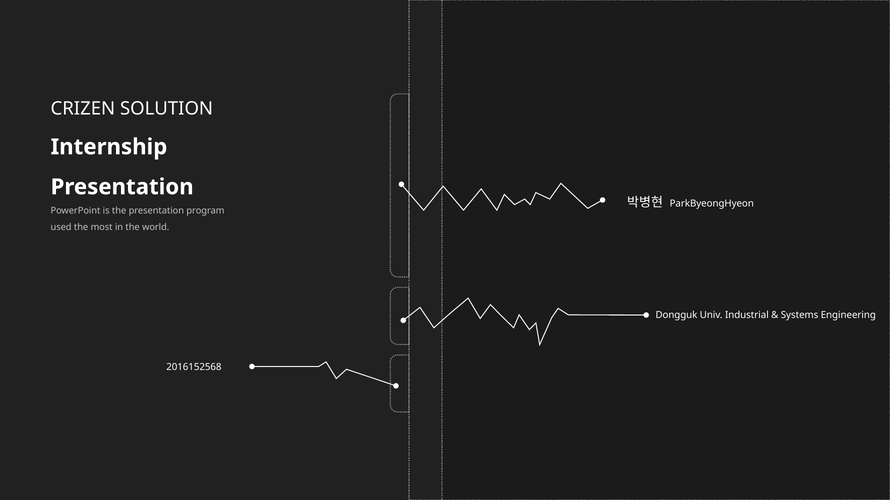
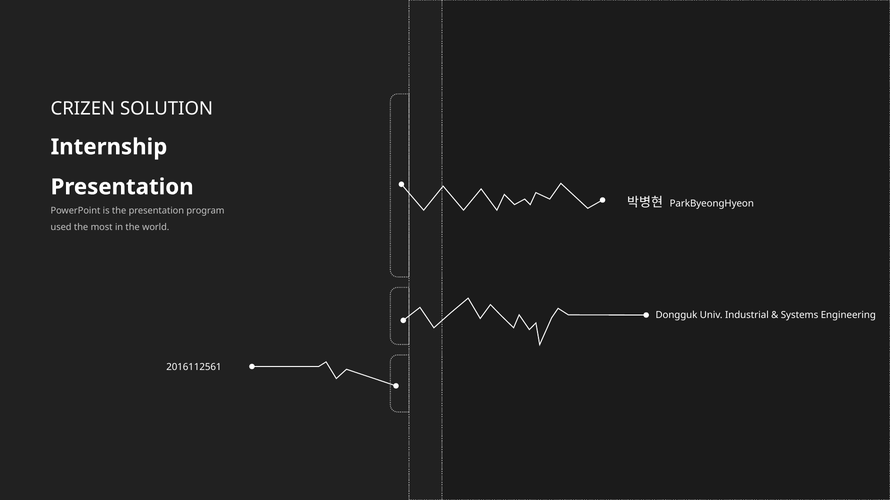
2016152568: 2016152568 -> 2016112561 (194, 367)
